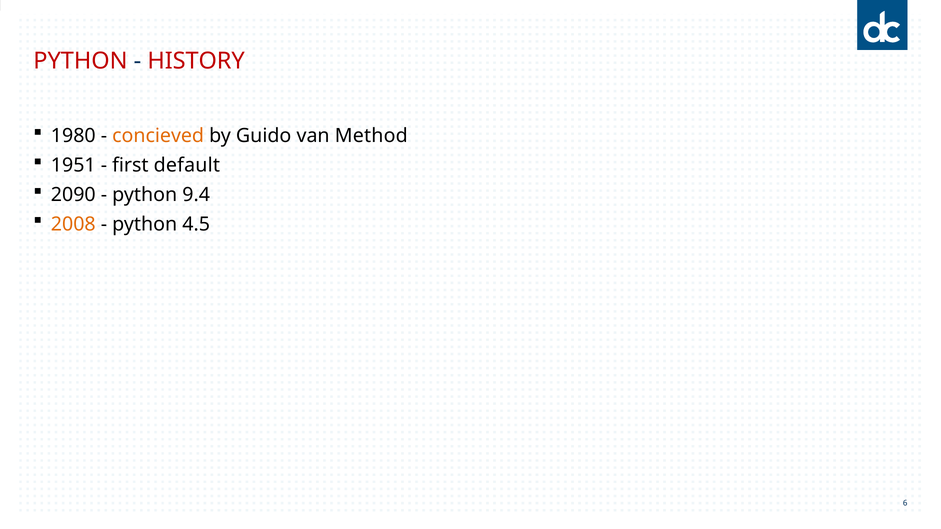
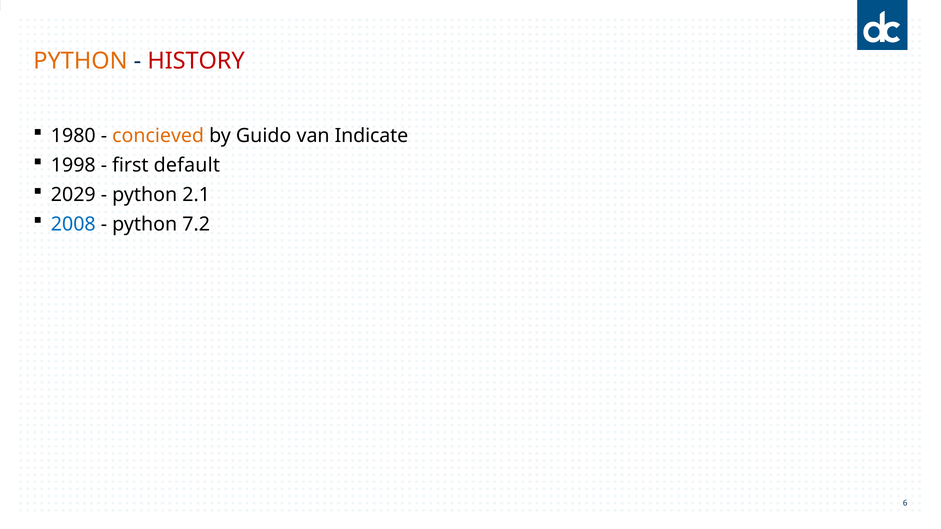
PYTHON colour: red -> orange (80, 61)
Method: Method -> Indicate (371, 136)
1951: 1951 -> 1998 (73, 165)
2090: 2090 -> 2029 (73, 195)
9.4: 9.4 -> 2.1 (196, 195)
2008 colour: orange -> blue (73, 224)
4.5: 4.5 -> 7.2 (196, 224)
